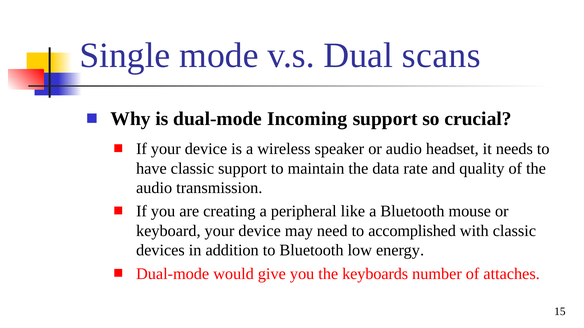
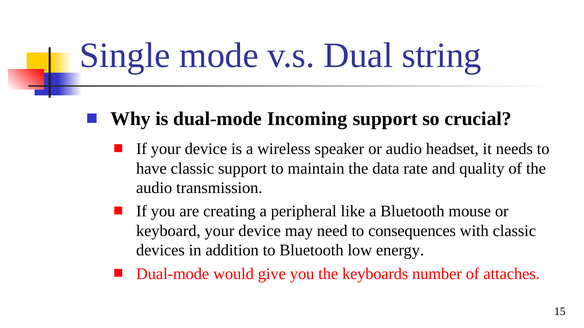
scans: scans -> string (442, 56)
accomplished: accomplished -> consequences (412, 231)
